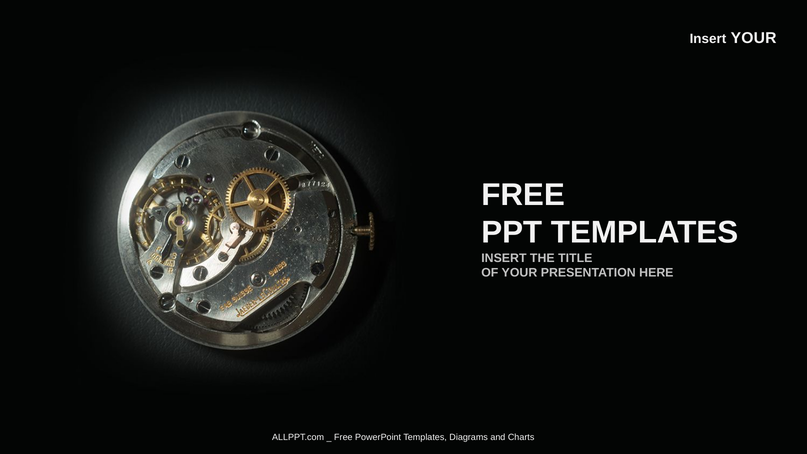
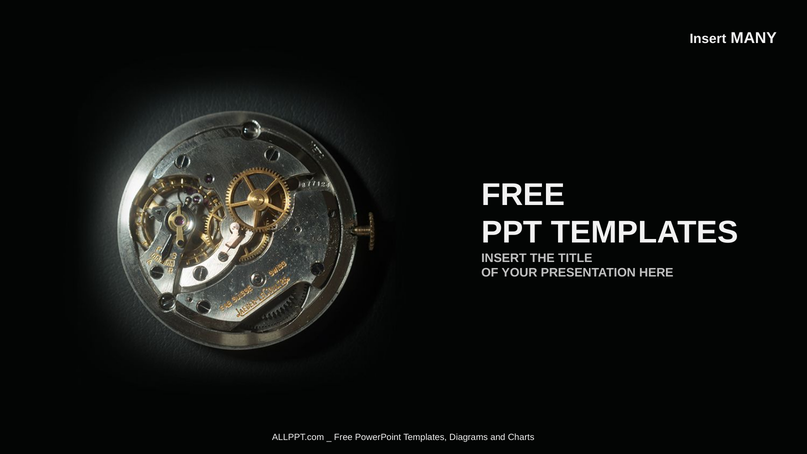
Insert YOUR: YOUR -> MANY (754, 38)
